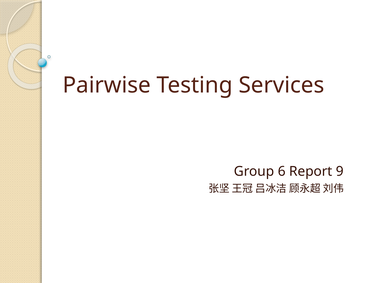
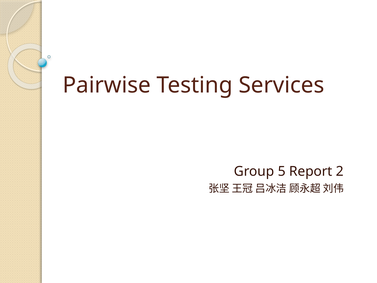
6: 6 -> 5 (282, 171)
9: 9 -> 2 (340, 171)
